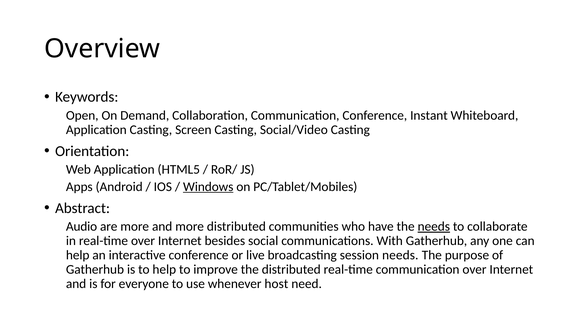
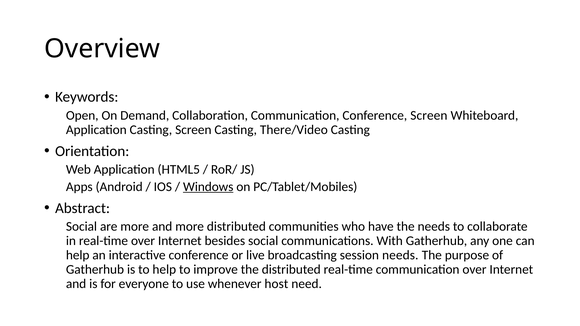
Conference Instant: Instant -> Screen (429, 115)
Social/Video: Social/Video -> There/Video (294, 130)
Audio: Audio -> Social (82, 227)
needs underline: present -> none (434, 227)
